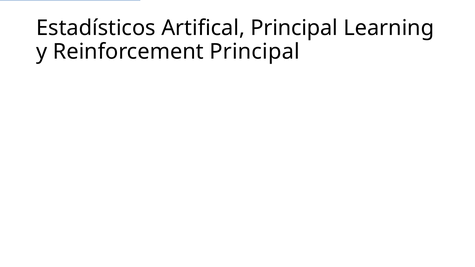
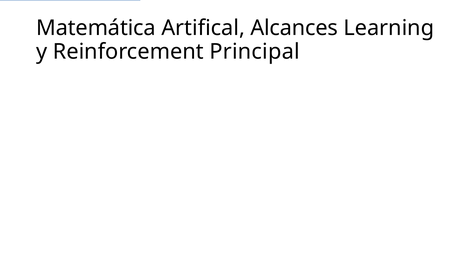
Estadísticos: Estadísticos -> Matemática (96, 28)
Artifical Principal: Principal -> Alcances (294, 28)
